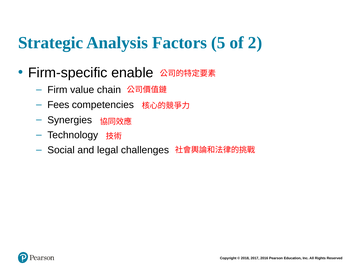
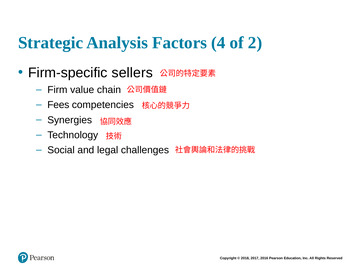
5: 5 -> 4 (218, 43)
enable: enable -> sellers (132, 73)
